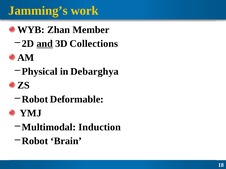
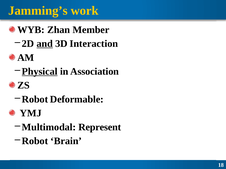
Collections: Collections -> Interaction (94, 44)
Physical underline: none -> present (40, 72)
Debarghya: Debarghya -> Association (95, 72)
Induction: Induction -> Represent (100, 127)
